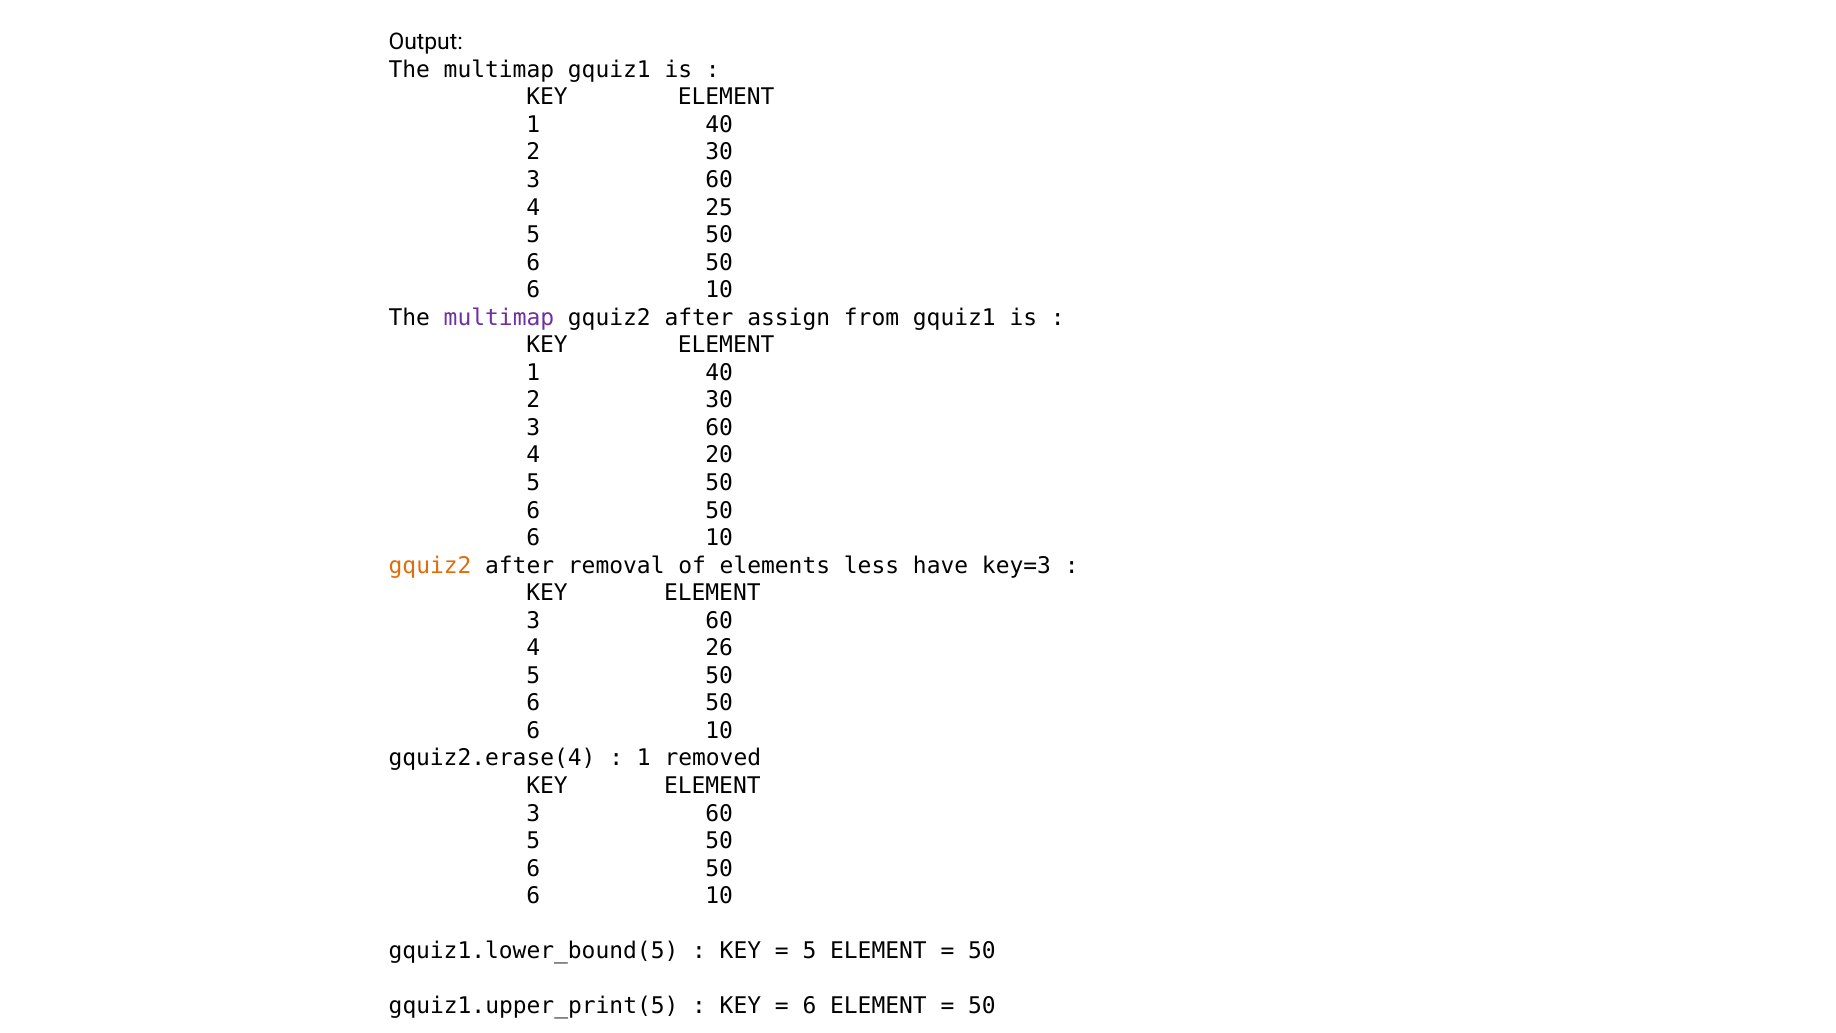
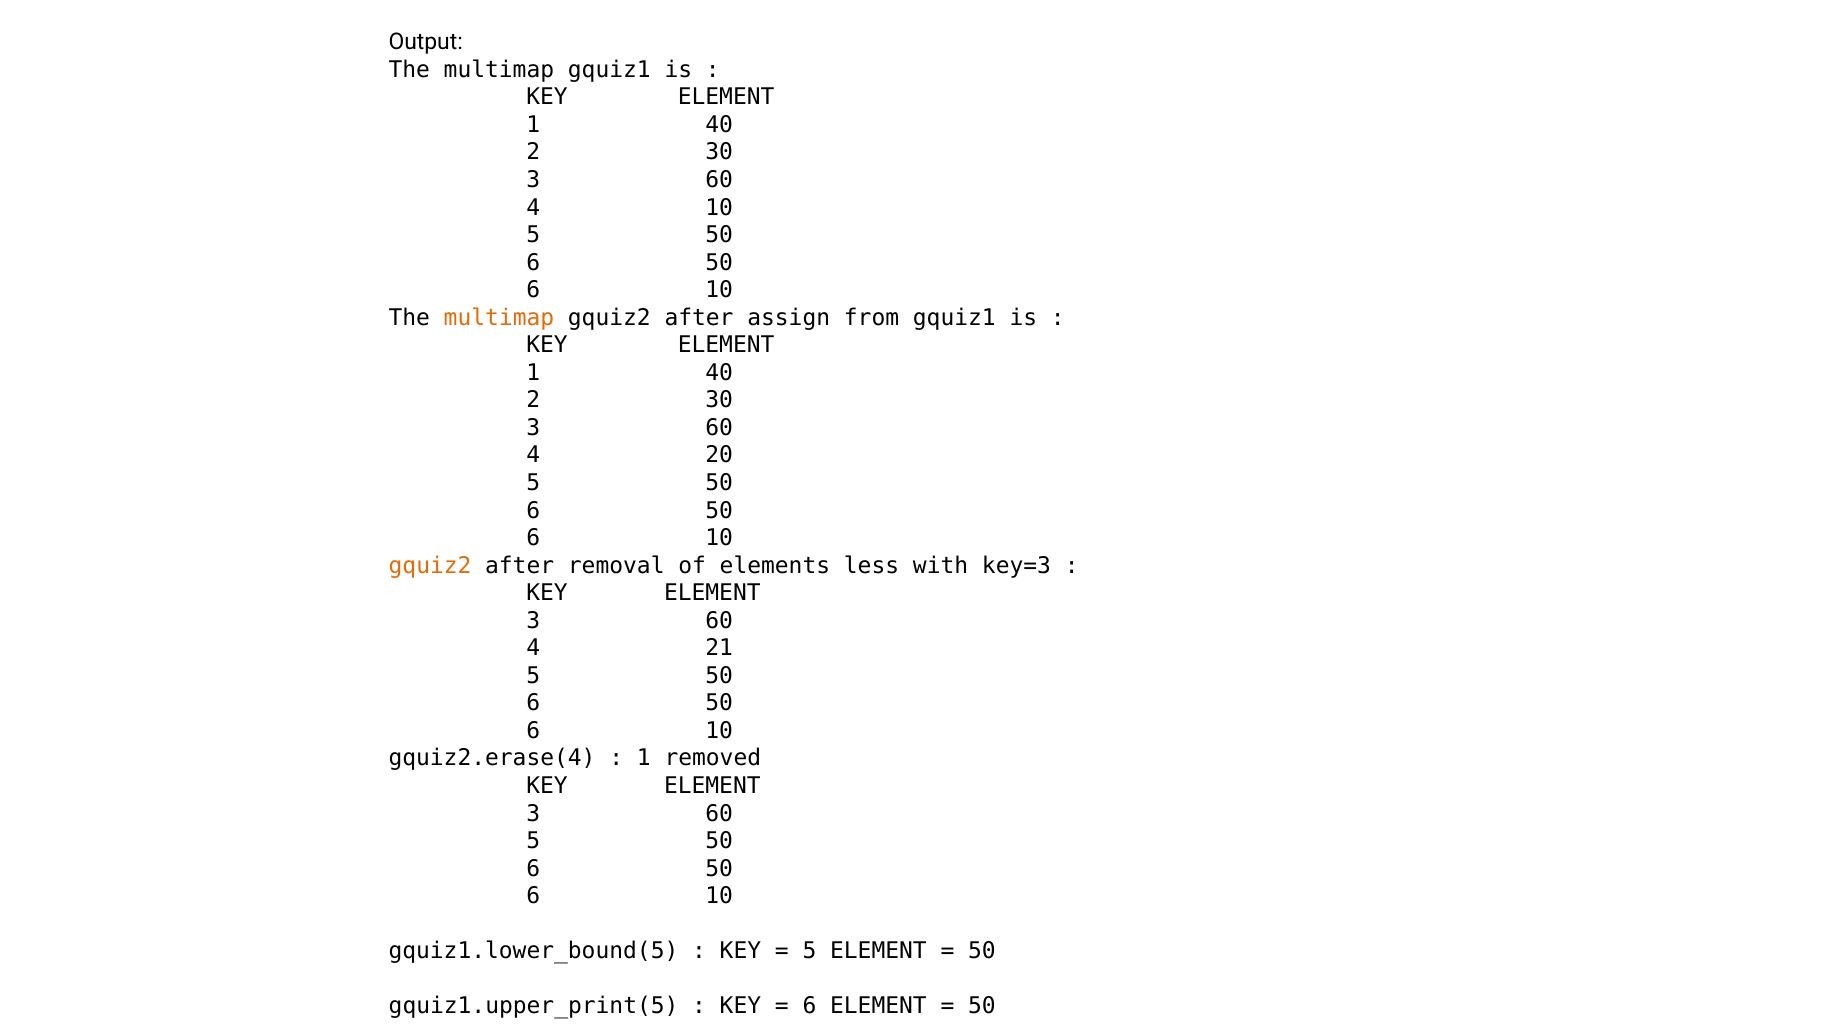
4 25: 25 -> 10 (719, 207)
multimap colour: purple -> orange (499, 318)
have: have -> with (941, 565)
26: 26 -> 21 (719, 648)
